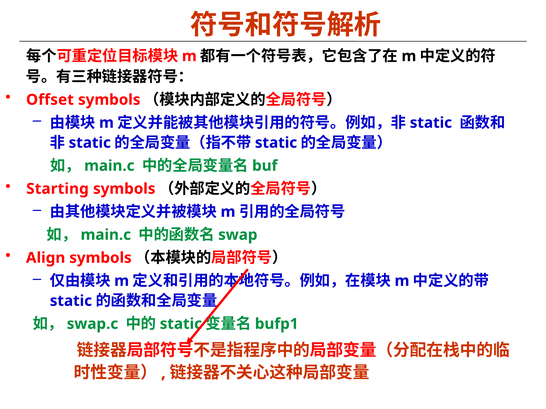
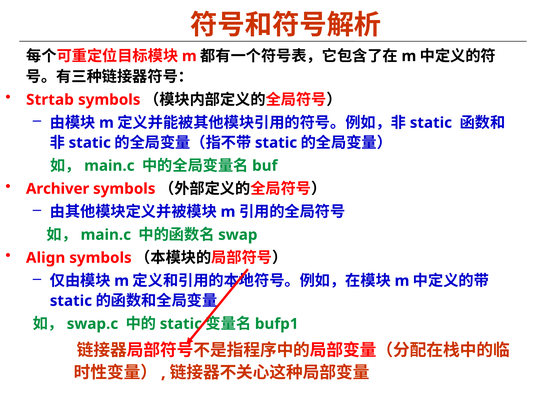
Offset: Offset -> Strtab (50, 100)
Starting: Starting -> Archiver (58, 189)
